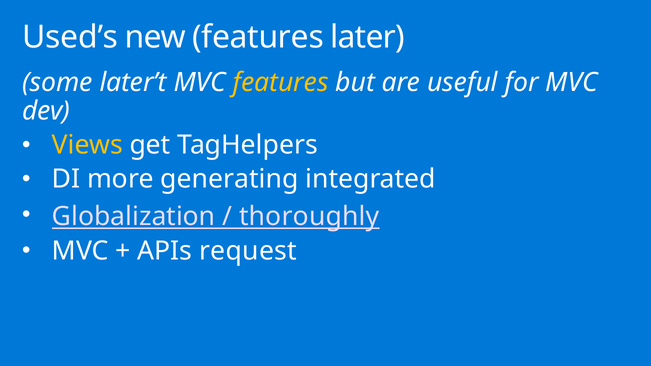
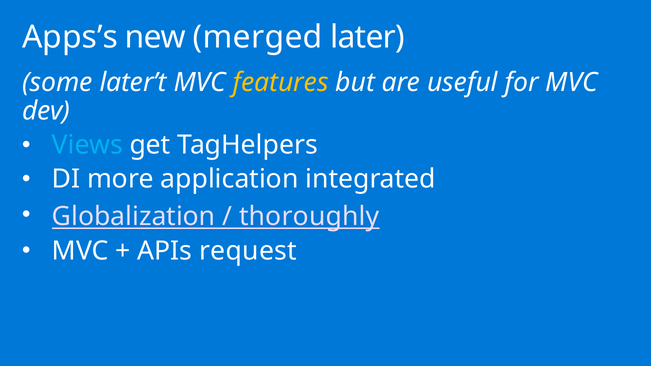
Used’s: Used’s -> Apps’s (70, 37)
new features: features -> merged (258, 37)
Views colour: yellow -> light blue (87, 145)
generating: generating -> application (229, 179)
